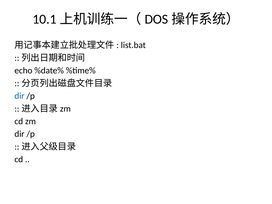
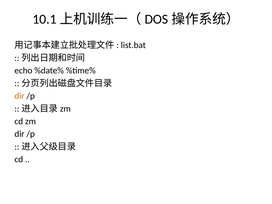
dir colour: blue -> orange (19, 96)
